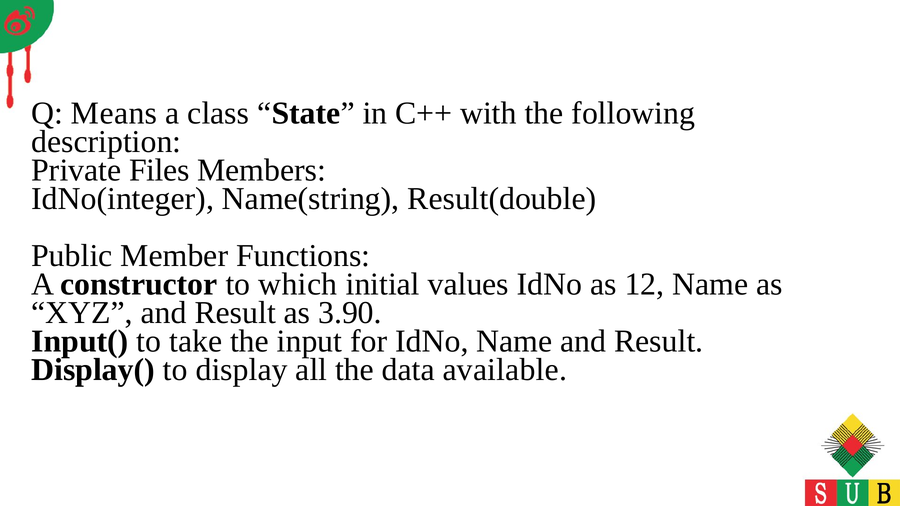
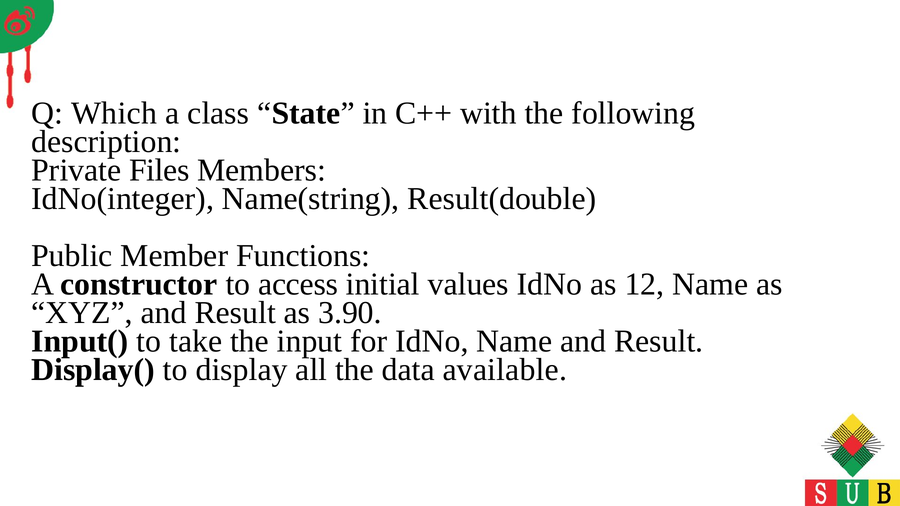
Means: Means -> Which (114, 113)
which: which -> access (298, 284)
